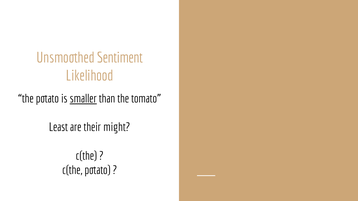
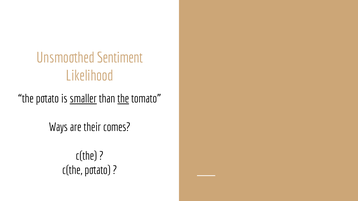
the underline: none -> present (123, 99)
Least: Least -> Ways (58, 128)
might: might -> comes (117, 128)
